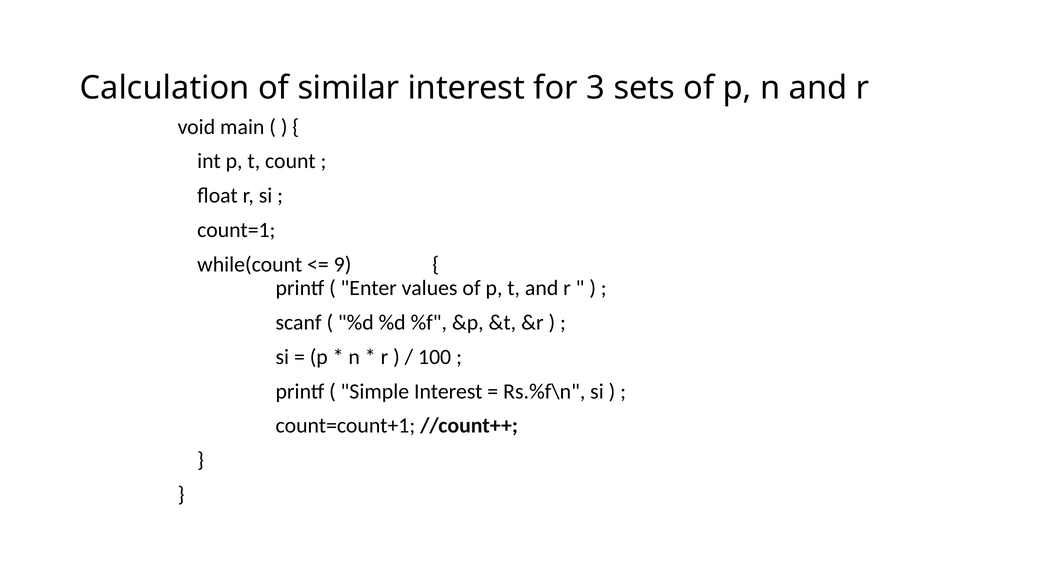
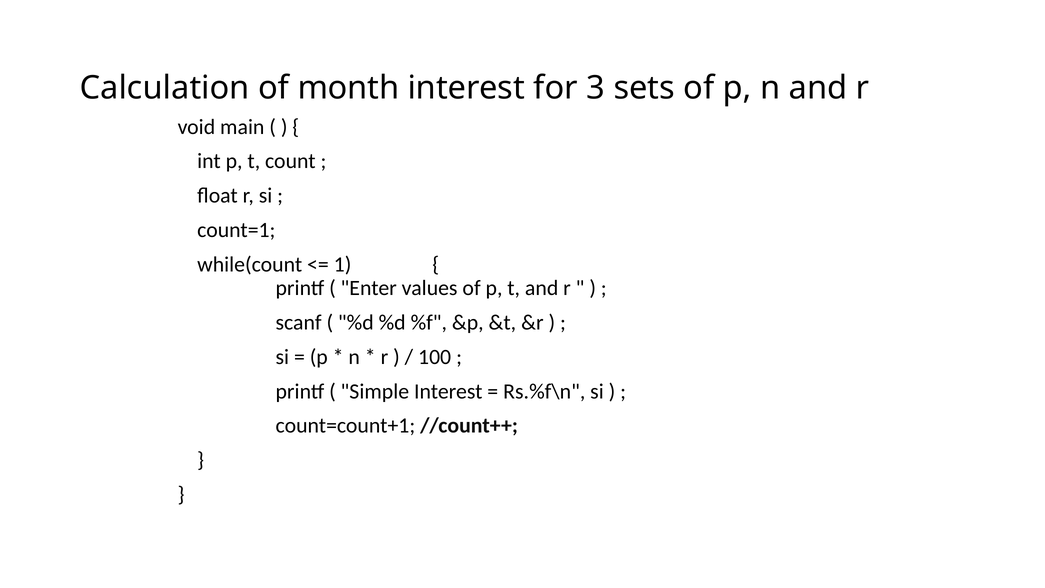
similar: similar -> month (348, 88)
9: 9 -> 1 (343, 264)
